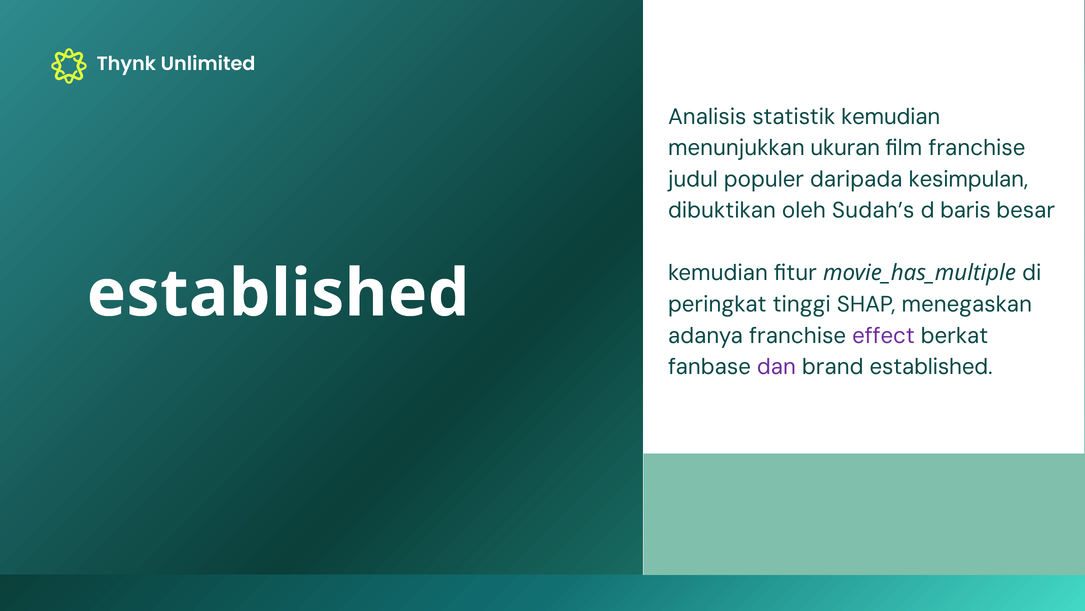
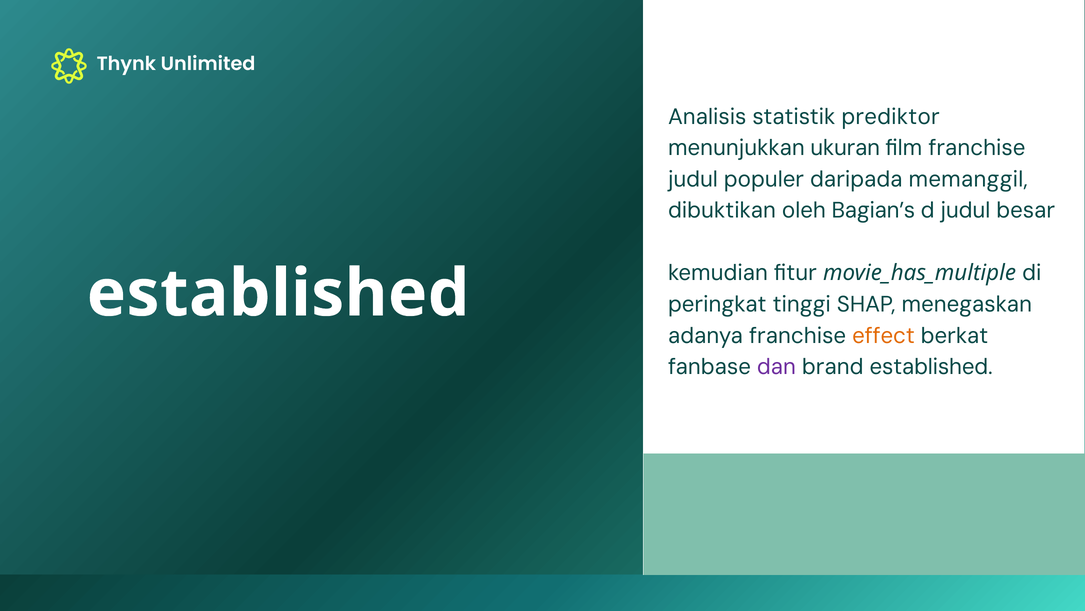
statistik kemudian: kemudian -> prediktor (891, 117)
kesimpulan: kesimpulan -> memanggil (968, 179)
Sudah’s: Sudah’s -> Bagian’s (873, 210)
d baris: baris -> judul (965, 210)
effect colour: purple -> orange (884, 335)
